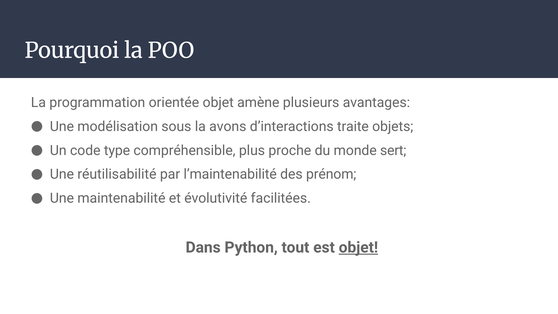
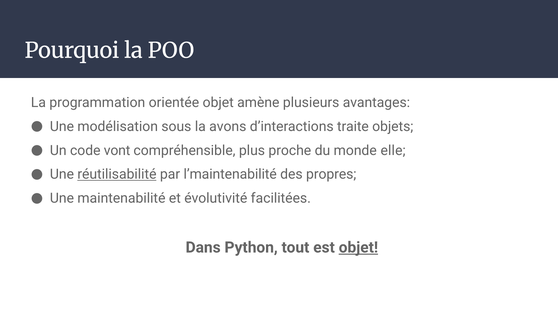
type: type -> vont (117, 150)
sert: sert -> elle (393, 150)
réutilisabilité underline: none -> present (117, 174)
prénom: prénom -> propres (331, 174)
